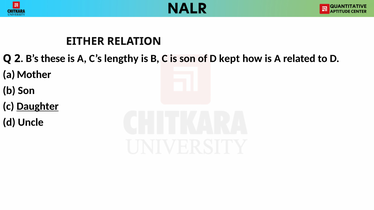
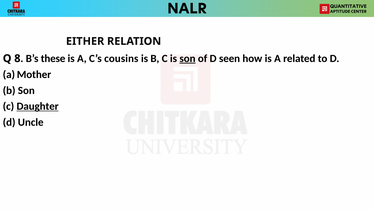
2: 2 -> 8 (17, 59)
lengthy: lengthy -> cousins (121, 59)
son underline: none -> present (187, 59)
kept: kept -> seen (230, 59)
